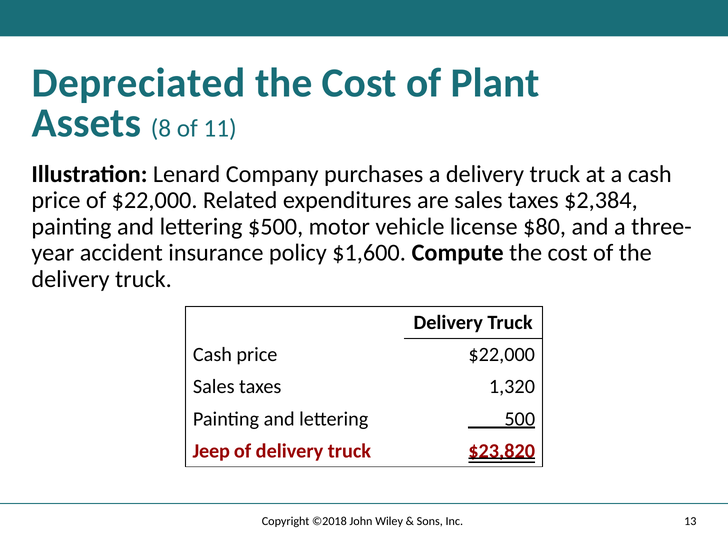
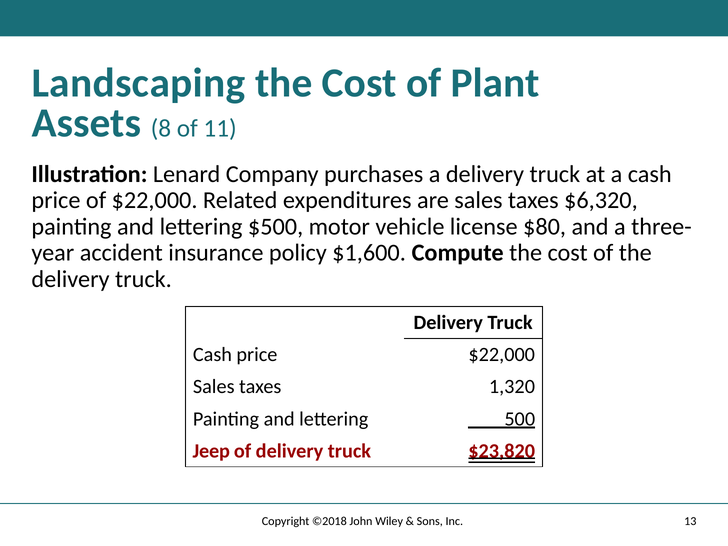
Depreciated: Depreciated -> Landscaping (139, 83)
$2,384: $2,384 -> $6,320 (601, 200)
